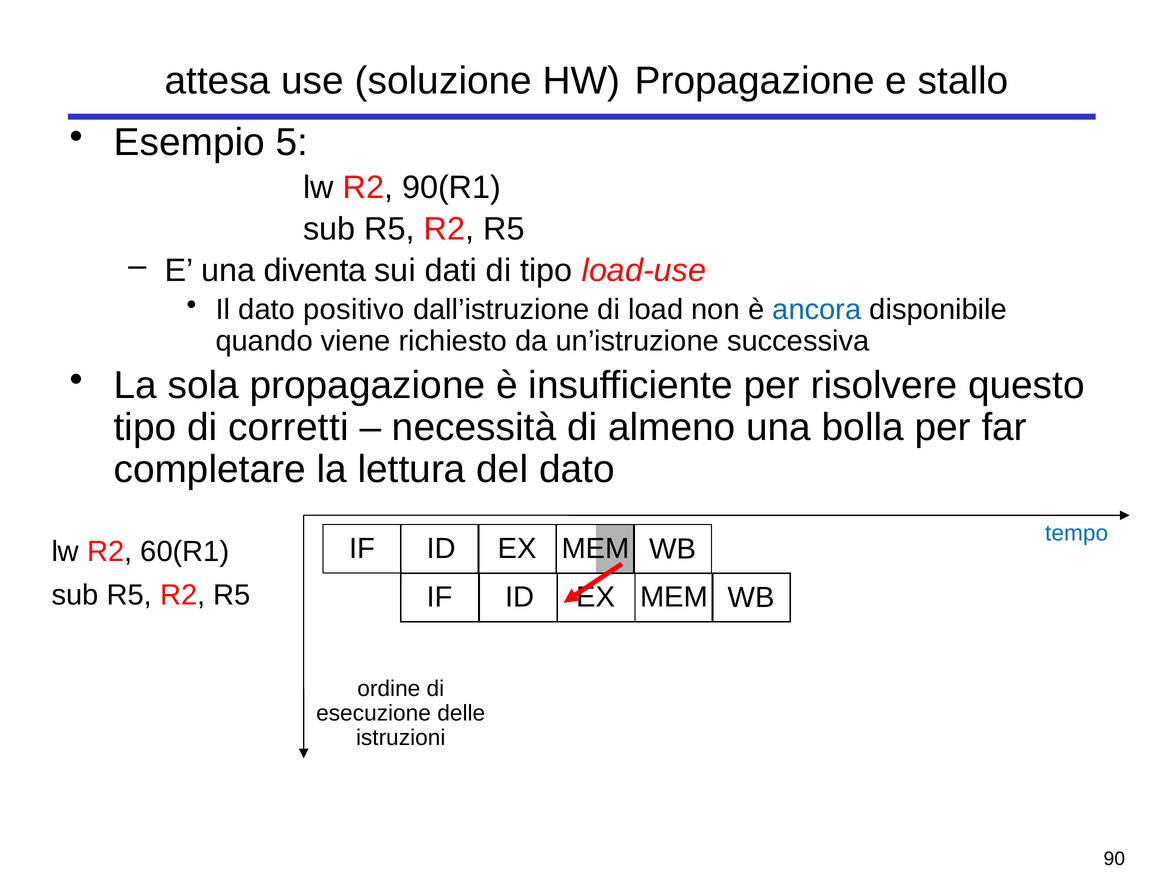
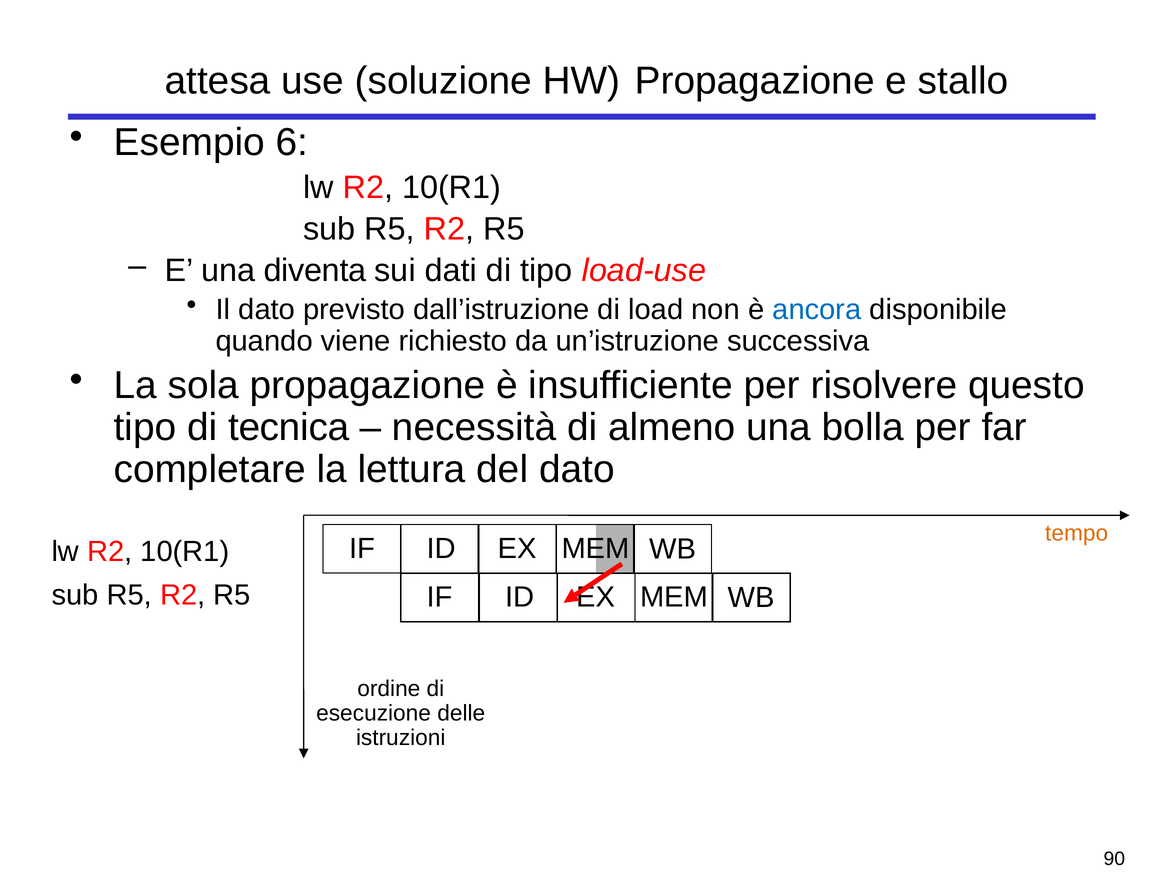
5: 5 -> 6 (292, 142)
90(R1: 90(R1 -> 10(R1 (452, 187)
positivo: positivo -> previsto (354, 309)
corretti: corretti -> tecnica (289, 427)
tempo colour: blue -> orange (1077, 533)
60(R1: 60(R1 -> 10(R1 (185, 551)
